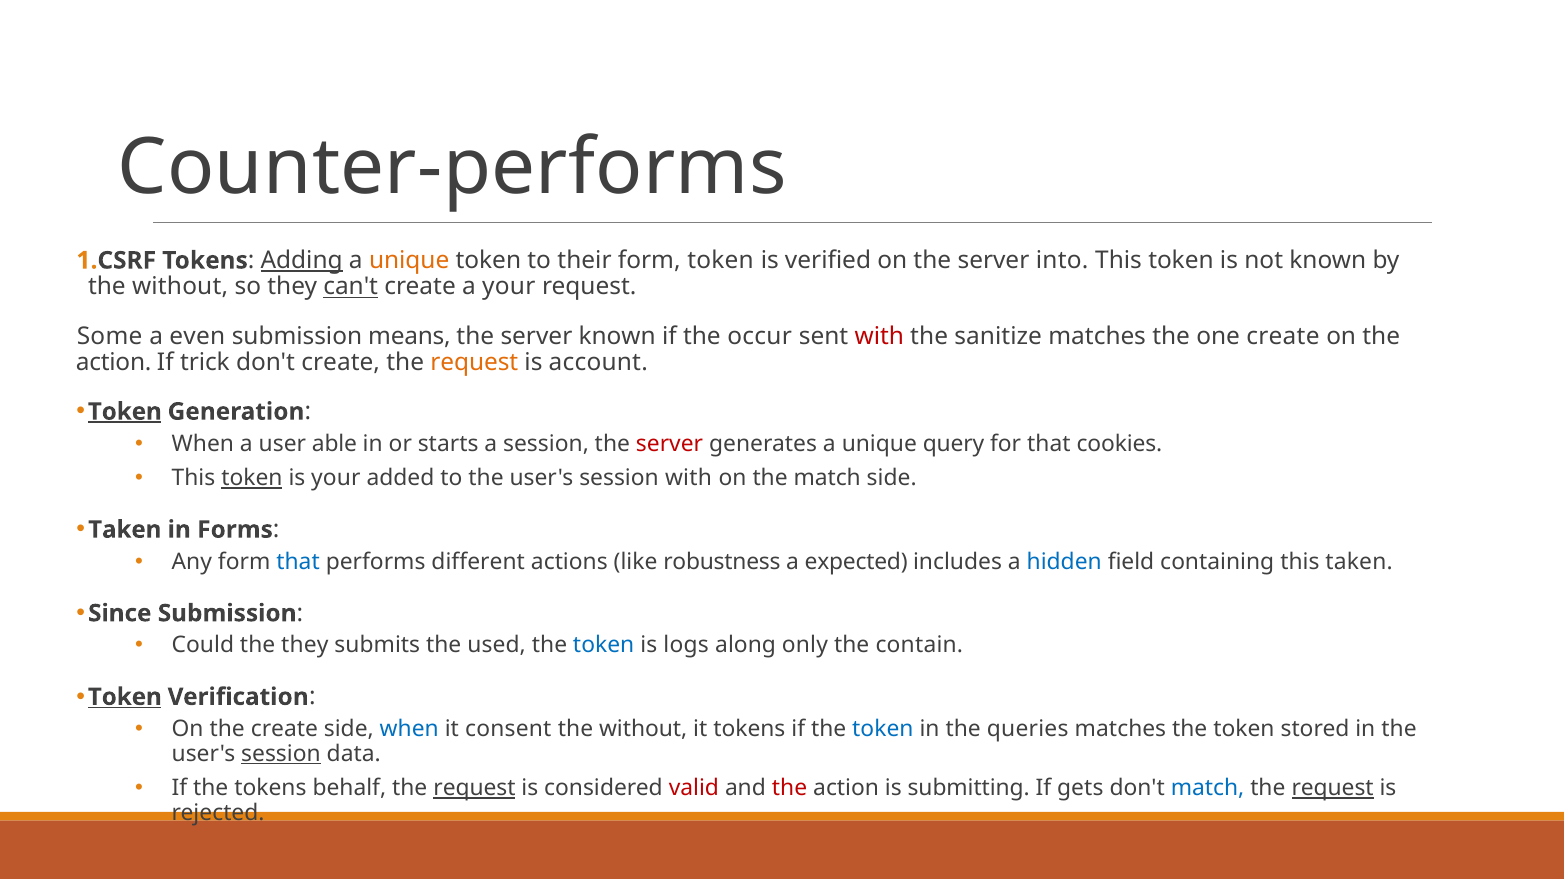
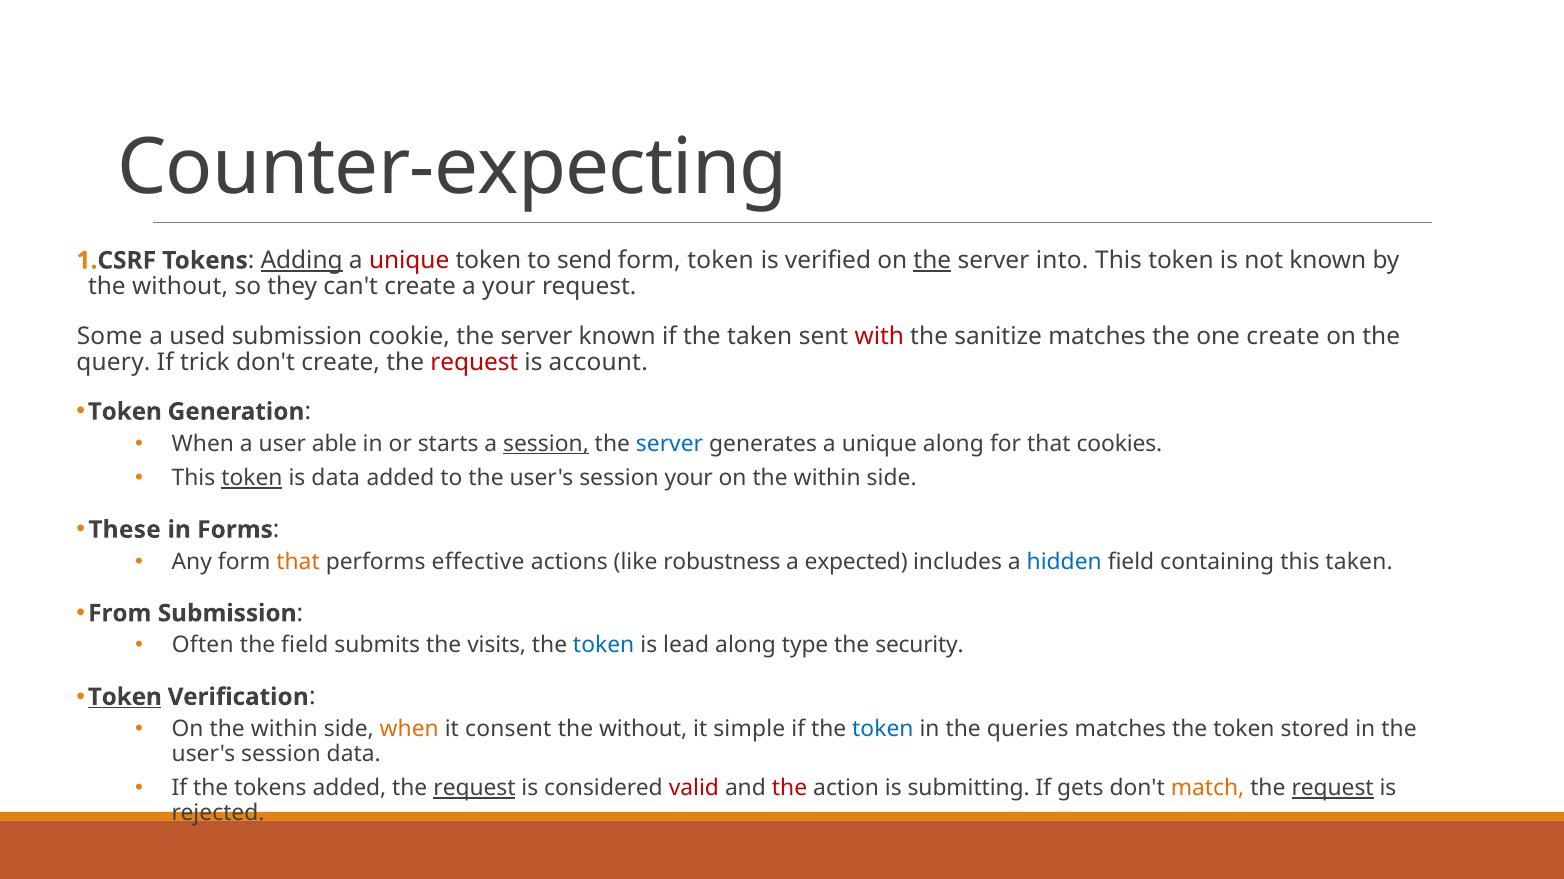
Counter-performs: Counter-performs -> Counter-expecting (453, 168)
unique colour: orange -> red (409, 261)
their: their -> send (585, 261)
the underline: none -> present (932, 261)
can't underline: present -> none (351, 287)
even: even -> used (197, 336)
means: means -> cookie (409, 336)
the occur: occur -> taken (760, 336)
action: action -> query (113, 363)
request colour: orange -> red (474, 363)
Token underline: present -> none (125, 412)
session underline: none -> present (546, 444)
server colour: red -> blue (670, 444)
unique query: query -> along (953, 444)
is your: your -> data (336, 479)
session with: with -> your (689, 479)
match: match -> within (827, 479)
Taken: Taken -> These (125, 530)
that colour: blue -> orange (298, 562)
different: different -> effective (478, 562)
Since: Since -> From (120, 614)
Could: Could -> Often (203, 646)
the they: they -> field (305, 646)
used: used -> visits (497, 646)
logs: logs -> lead (686, 646)
only: only -> type (805, 646)
contain: contain -> security (920, 646)
create: create -> within (284, 730)
when colour: blue -> orange (409, 730)
it tokens: tokens -> simple (749, 730)
session underline: present -> none (281, 754)
tokens behalf: behalf -> added (349, 789)
match colour: blue -> orange (1208, 789)
